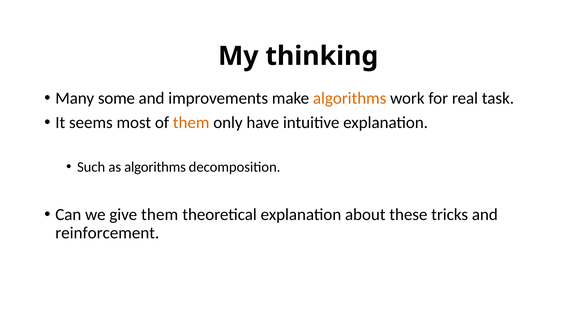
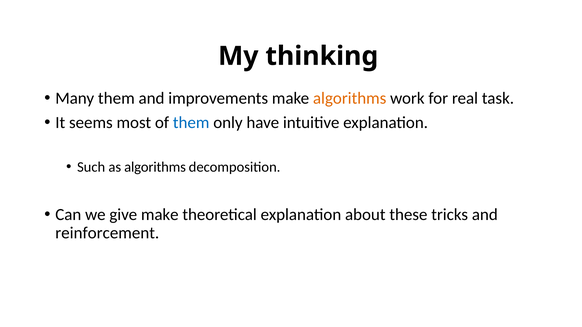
Many some: some -> them (116, 98)
them colour: orange -> blue (191, 123)
give them: them -> make (160, 215)
